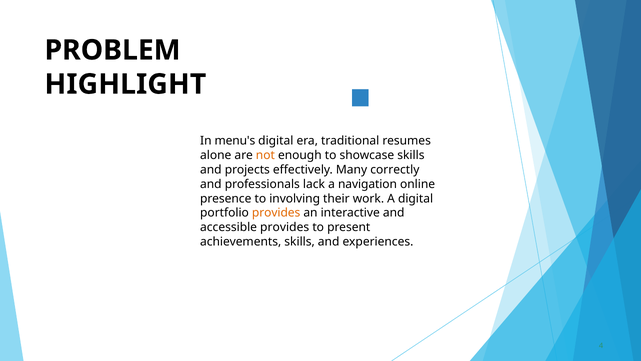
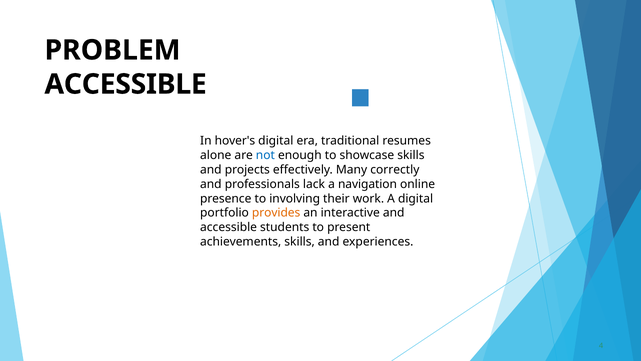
HIGHLIGHT: HIGHLIGHT -> ACCESSIBLE (126, 84)
menu's: menu's -> hover's (235, 141)
not colour: orange -> blue (265, 155)
accessible provides: provides -> students (285, 227)
